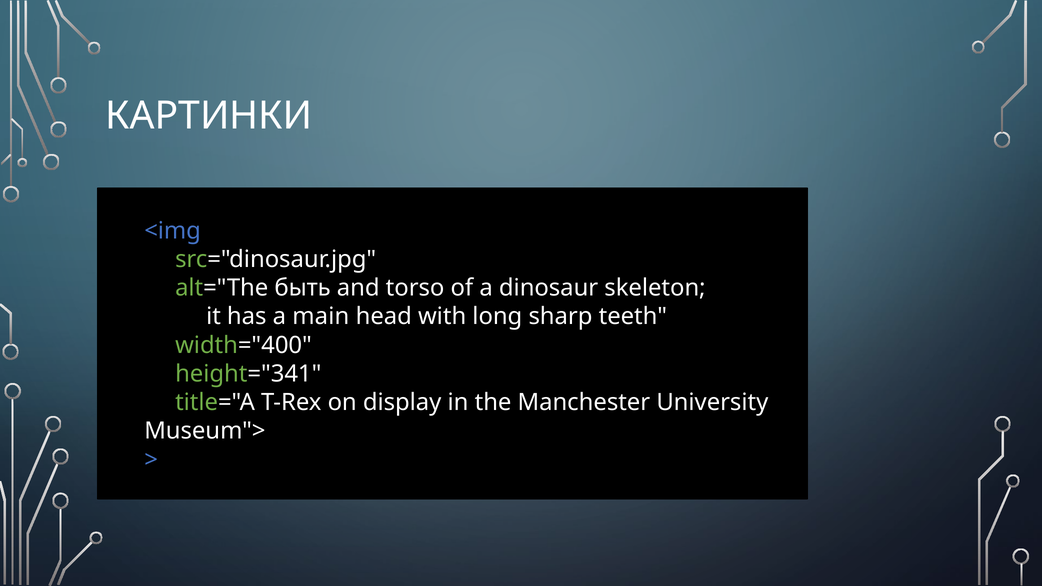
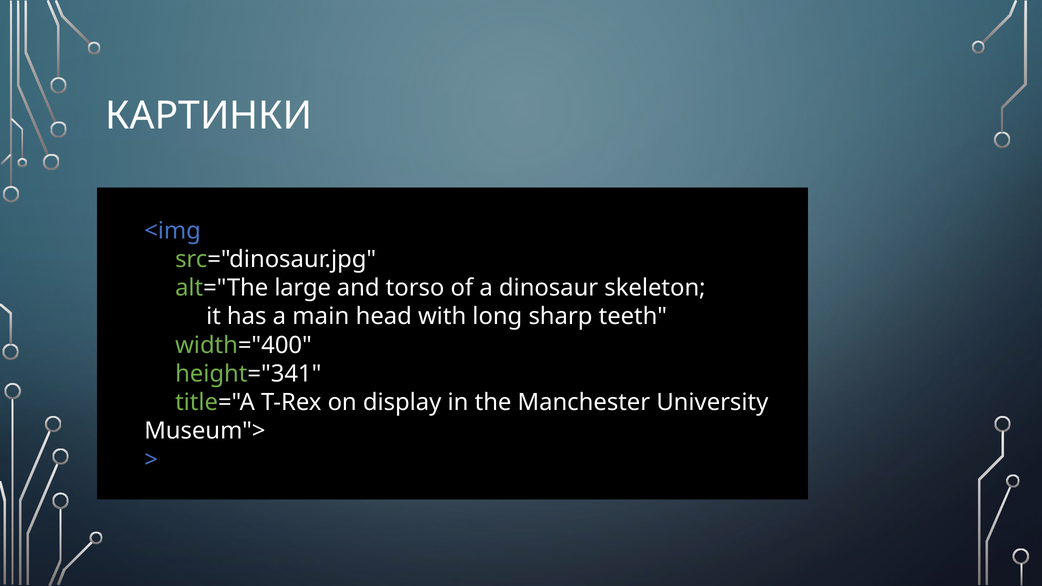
быть: быть -> large (303, 288)
